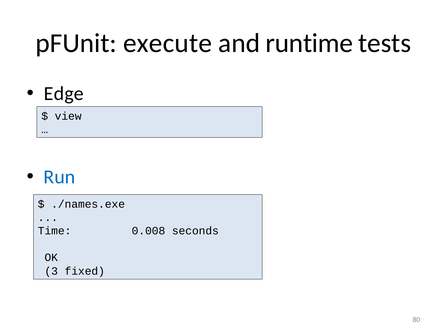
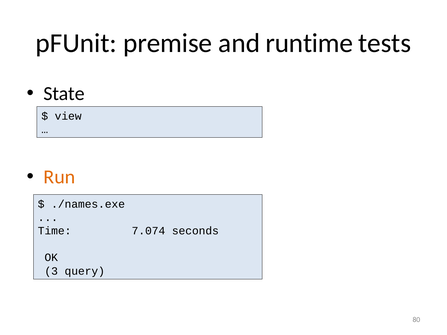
execute: execute -> premise (168, 43)
Edge: Edge -> State (64, 94)
Run colour: blue -> orange (59, 177)
0.008: 0.008 -> 7.074 (148, 231)
fixed: fixed -> query (85, 271)
